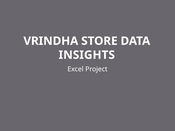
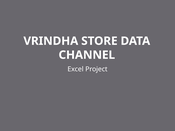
INSIGHTS: INSIGHTS -> CHANNEL (87, 55)
